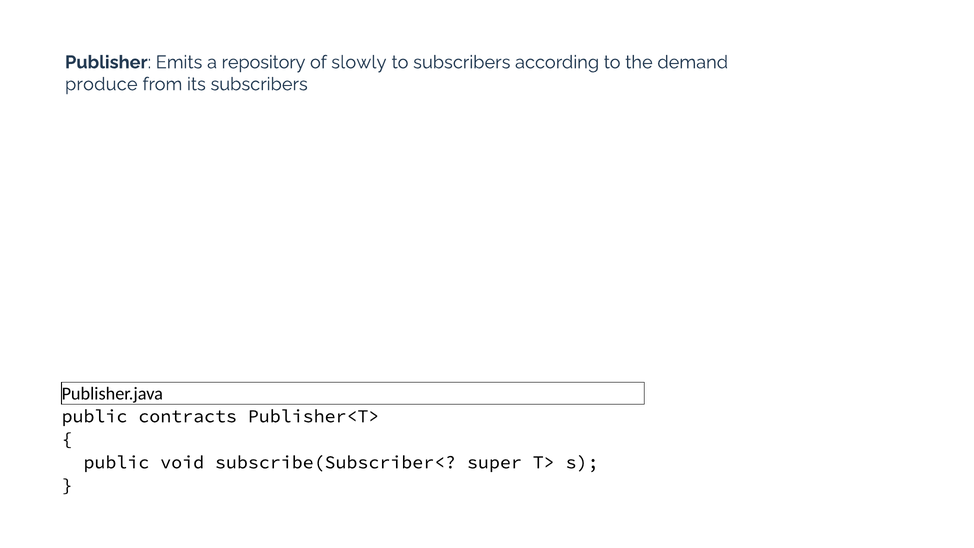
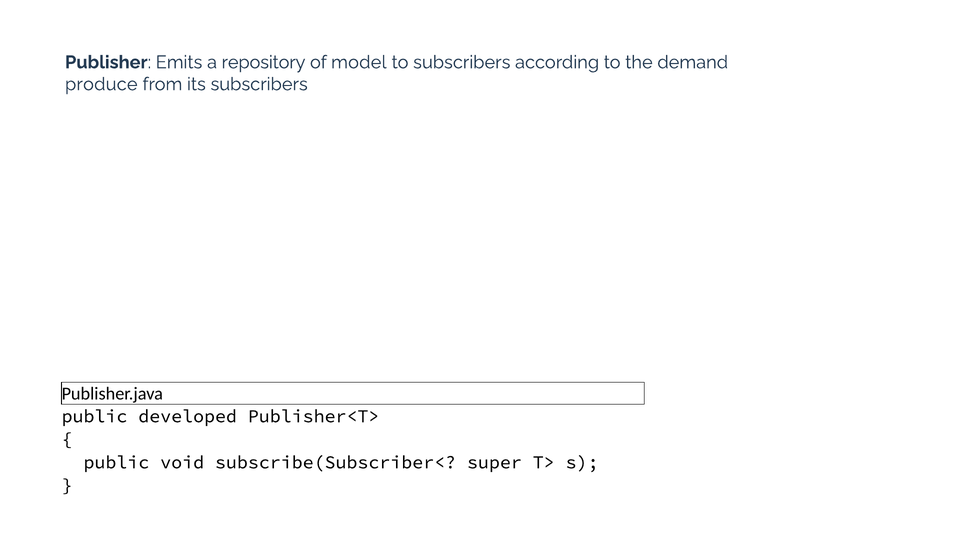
slowly: slowly -> model (359, 62)
contracts: contracts -> developed (188, 416)
